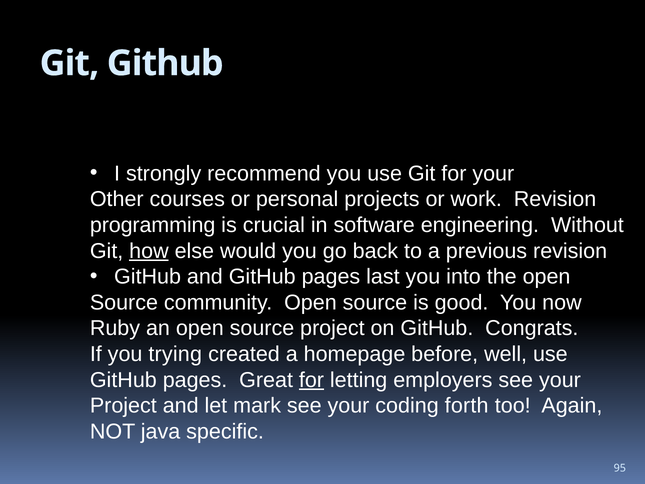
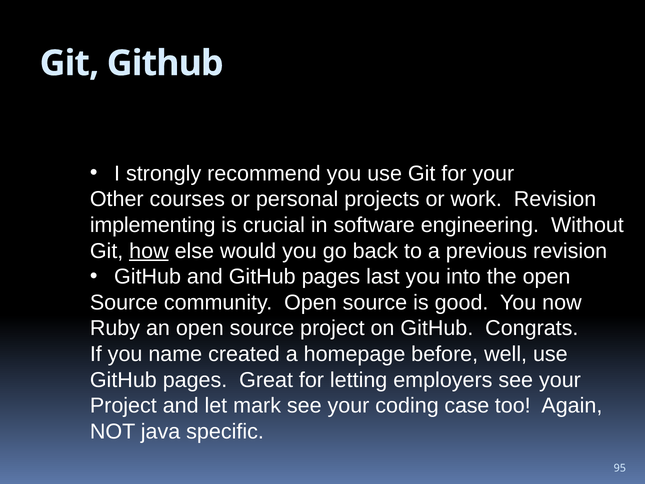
programming: programming -> implementing (153, 225)
trying: trying -> name (175, 354)
for underline: present -> none (311, 380)
forth: forth -> case (467, 406)
